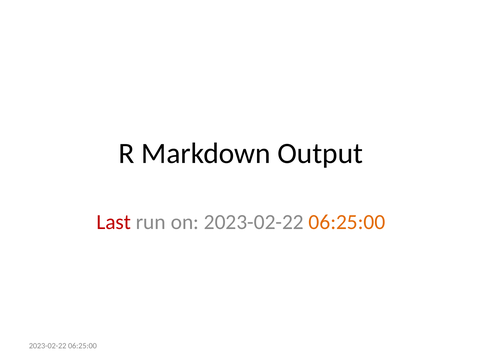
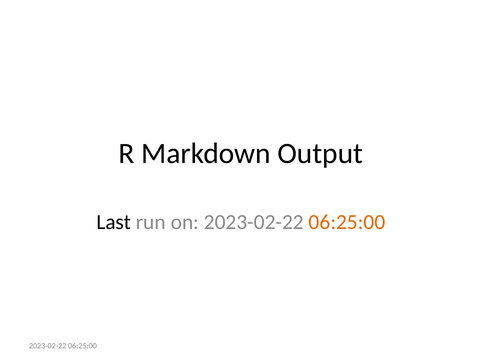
Last colour: red -> black (114, 222)
